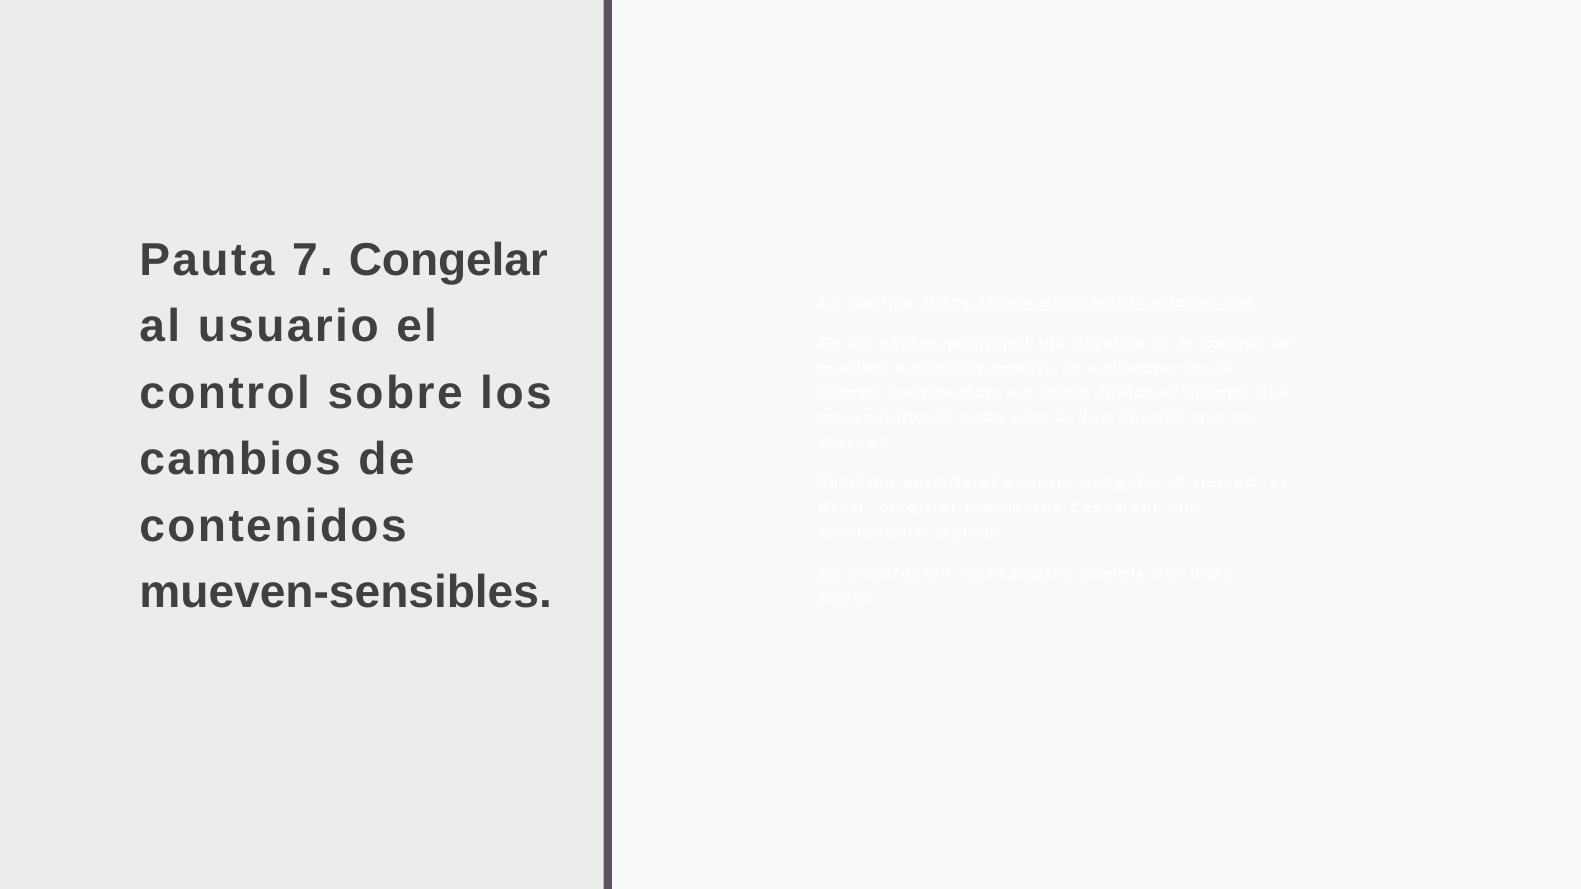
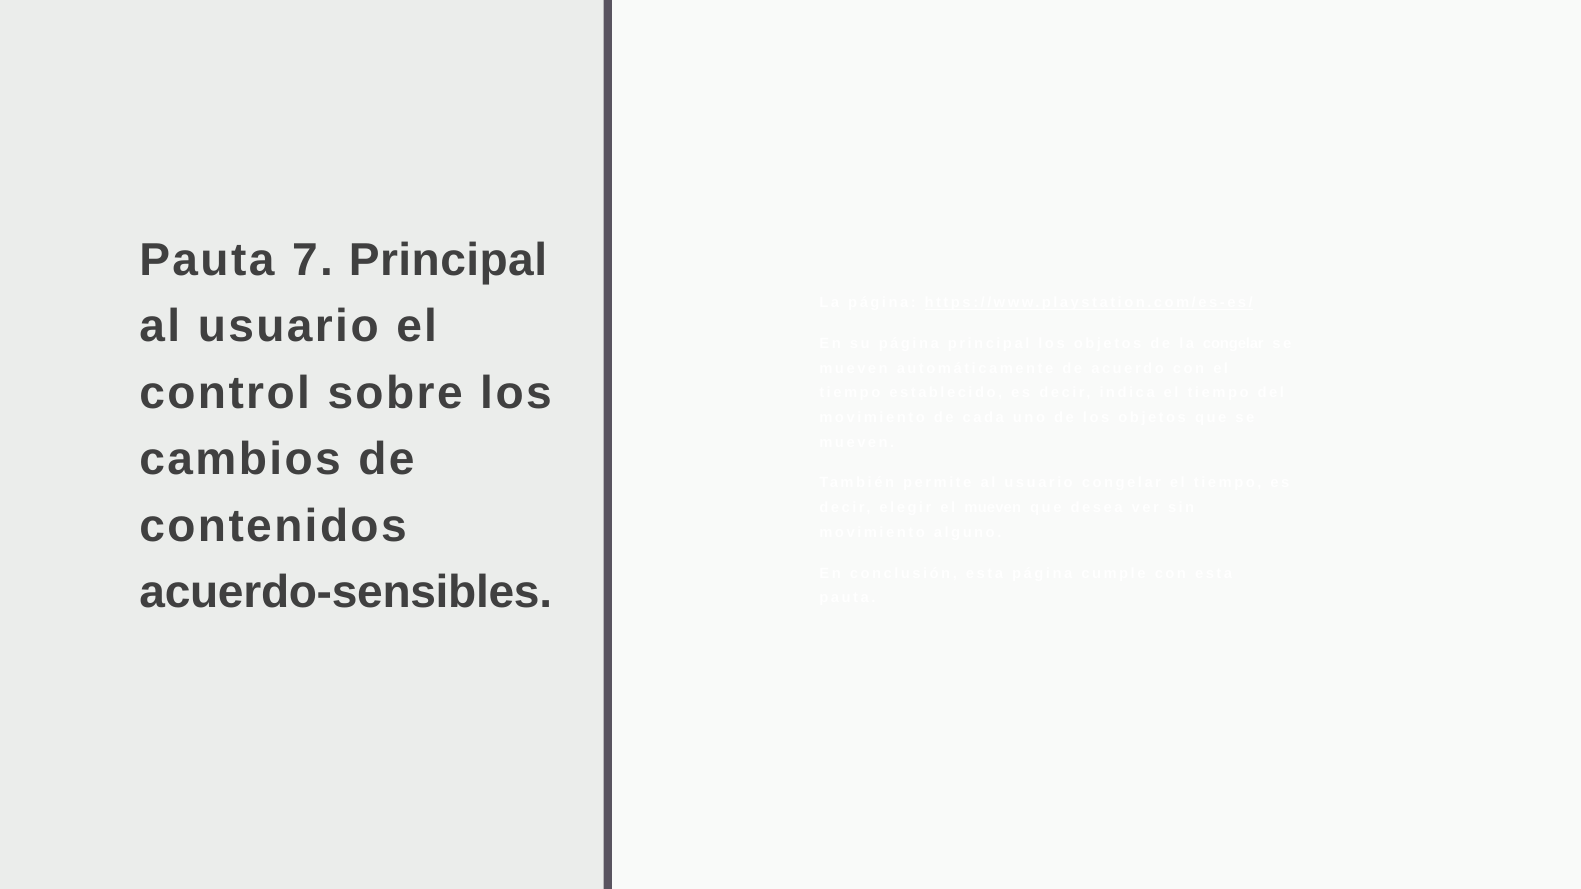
7 Congelar: Congelar -> Principal (448, 260)
mueven-sensibles: mueven-sensibles -> acuerdo-sensibles (346, 592)
